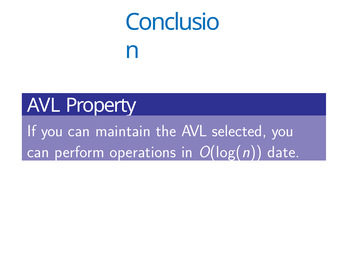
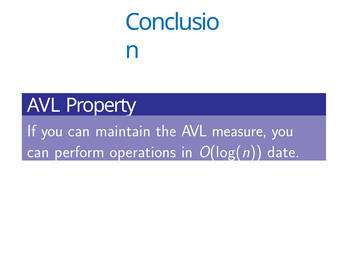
selected: selected -> measure (239, 131)
